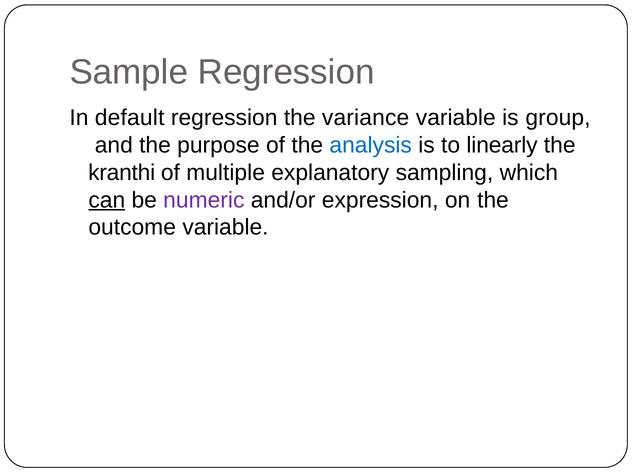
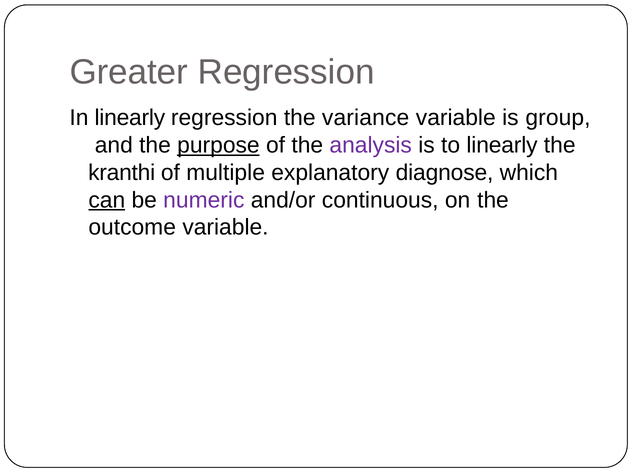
Sample: Sample -> Greater (129, 72)
In default: default -> linearly (130, 118)
purpose underline: none -> present (218, 145)
analysis colour: blue -> purple (371, 145)
sampling: sampling -> diagnose (445, 173)
expression: expression -> continuous (380, 200)
